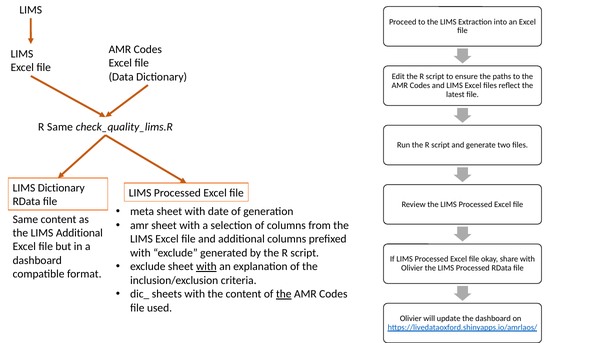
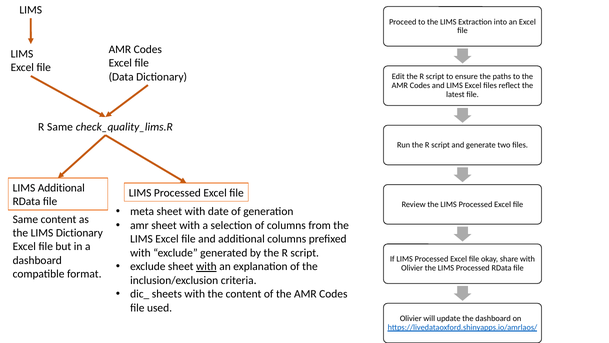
LIMS Dictionary: Dictionary -> Additional (61, 188)
LIMS Additional: Additional -> Dictionary (79, 233)
the underline: present -> none (284, 294)
